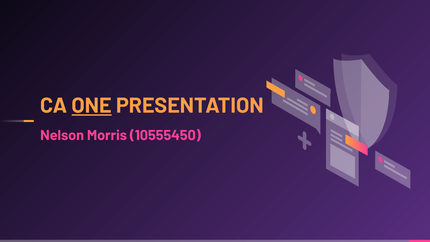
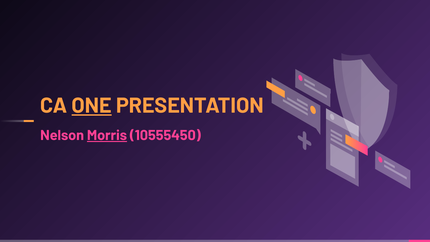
Morris underline: none -> present (107, 135)
